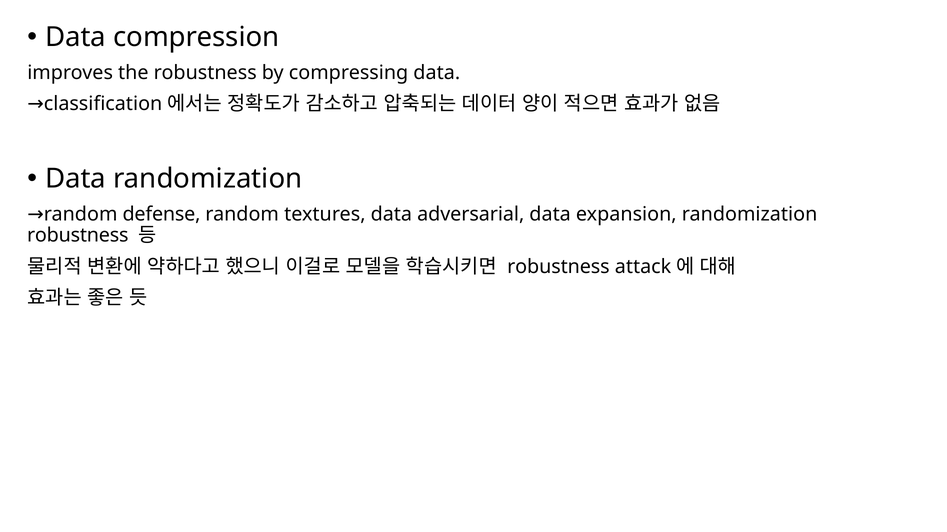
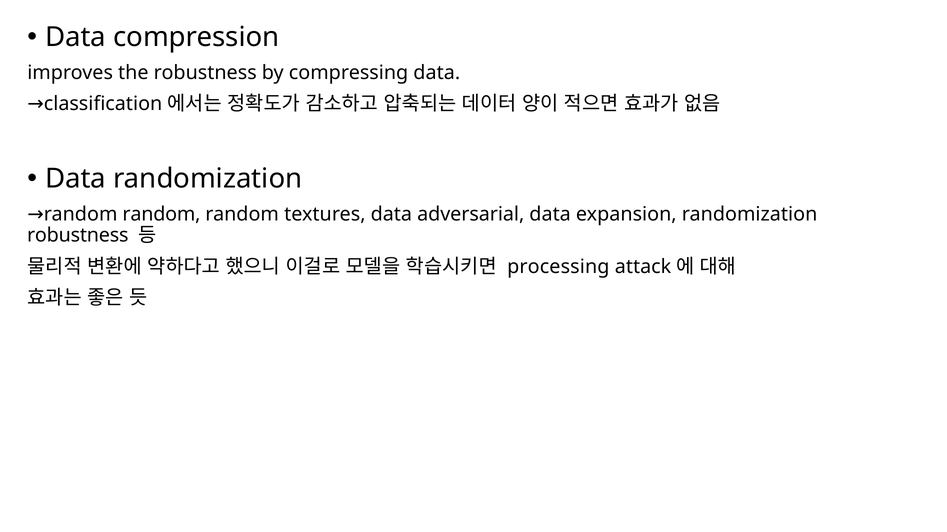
defense: defense -> random (161, 214)
robustness: robustness -> processing (558, 267)
